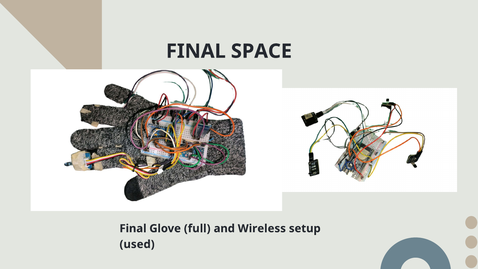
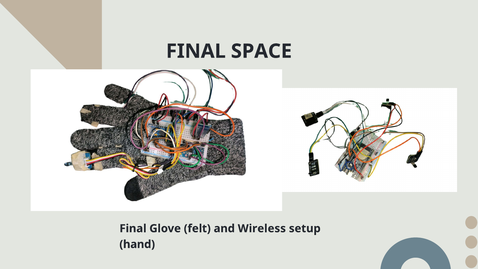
full: full -> felt (197, 228)
used: used -> hand (137, 244)
